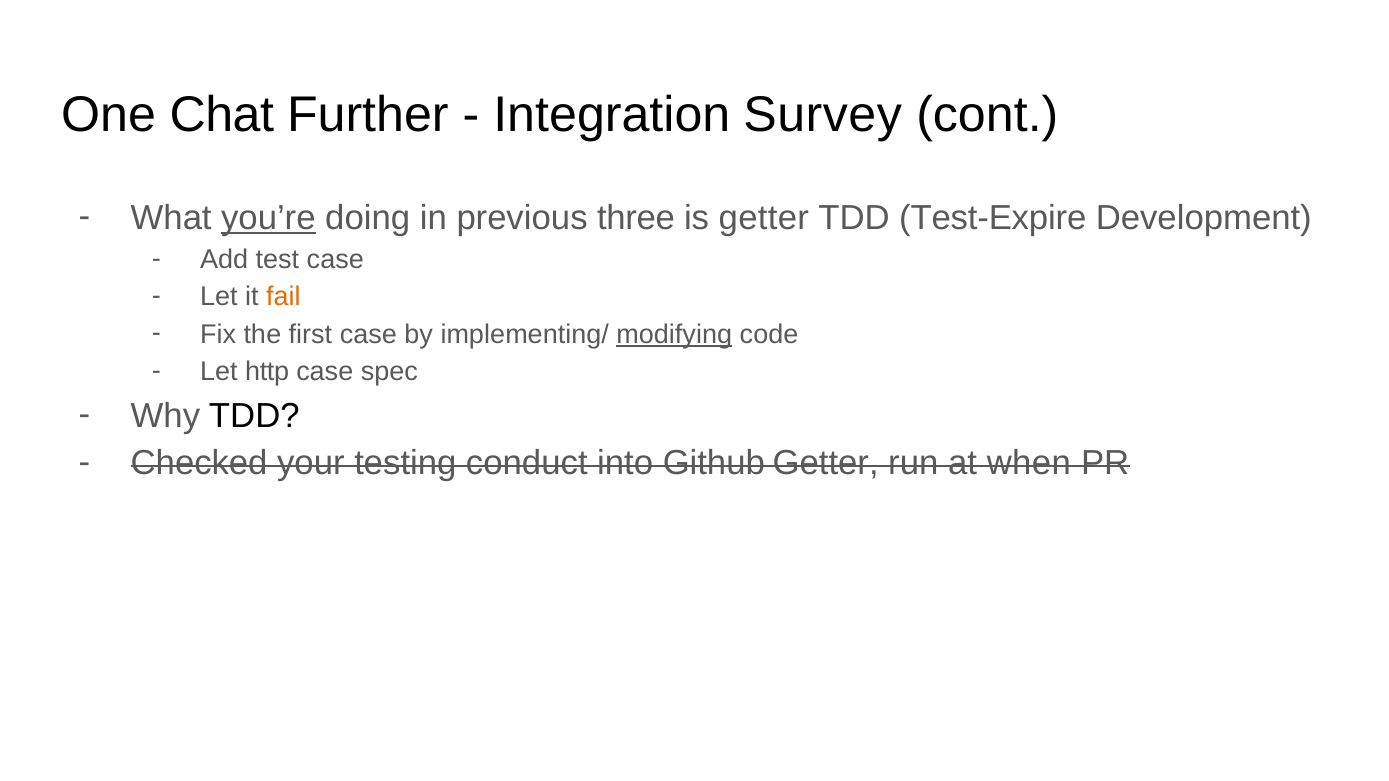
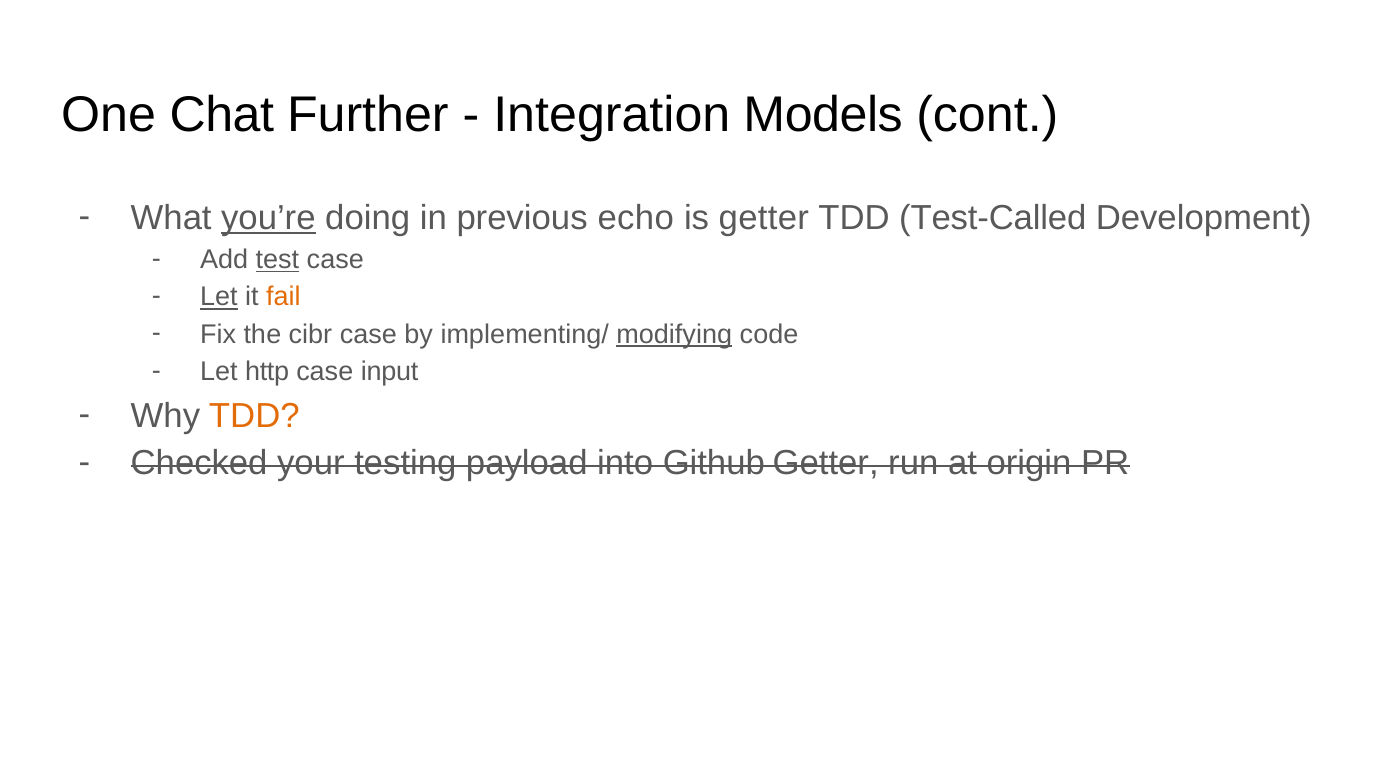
Survey: Survey -> Models (823, 115)
three: three -> echo (636, 218)
Test-Expire: Test-Expire -> Test-Called (993, 218)
test underline: none -> present (277, 260)
Let underline: none -> present (219, 297)
first: first -> cibr (310, 335)
spec: spec -> input (390, 372)
TDD colour: black -> orange (254, 416)
conduct: conduct -> payload (527, 464)
when: when -> origin (1029, 464)
